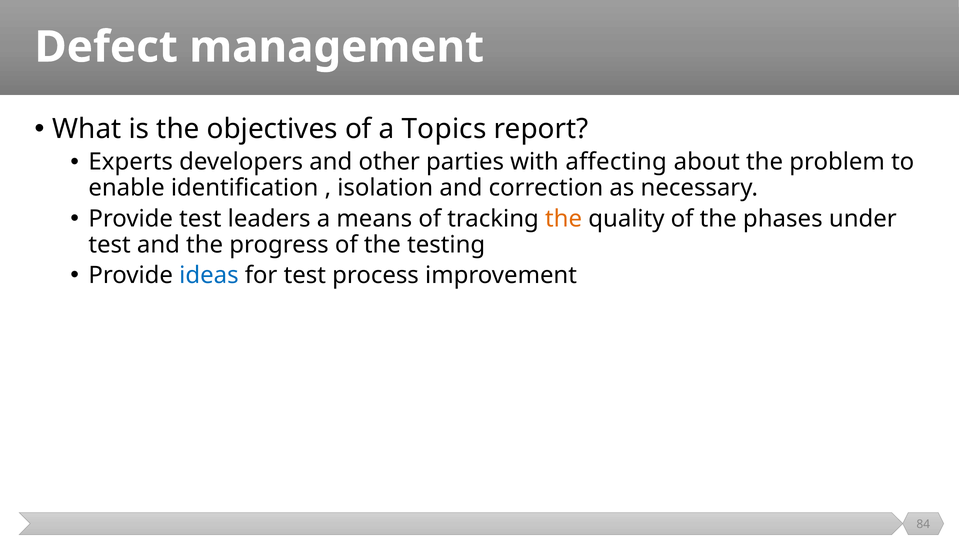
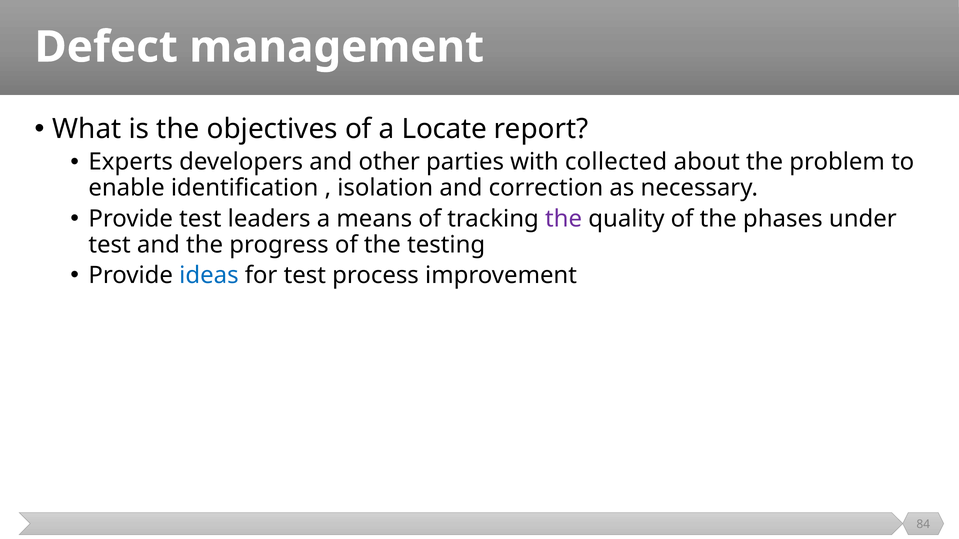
Topics: Topics -> Locate (444, 129)
affecting: affecting -> collected (616, 162)
the colour: orange -> purple (564, 219)
